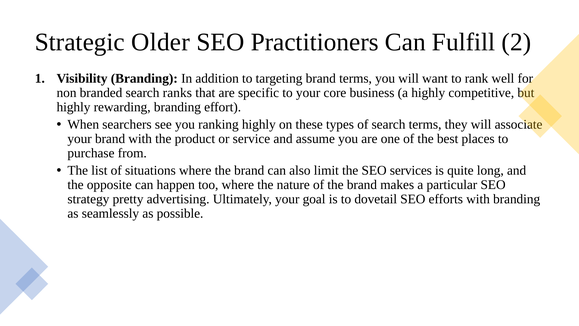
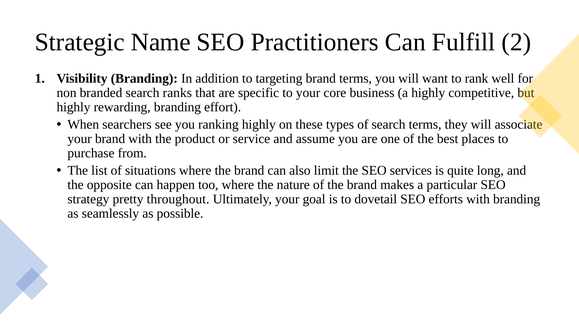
Older: Older -> Name (161, 42)
advertising: advertising -> throughout (178, 199)
